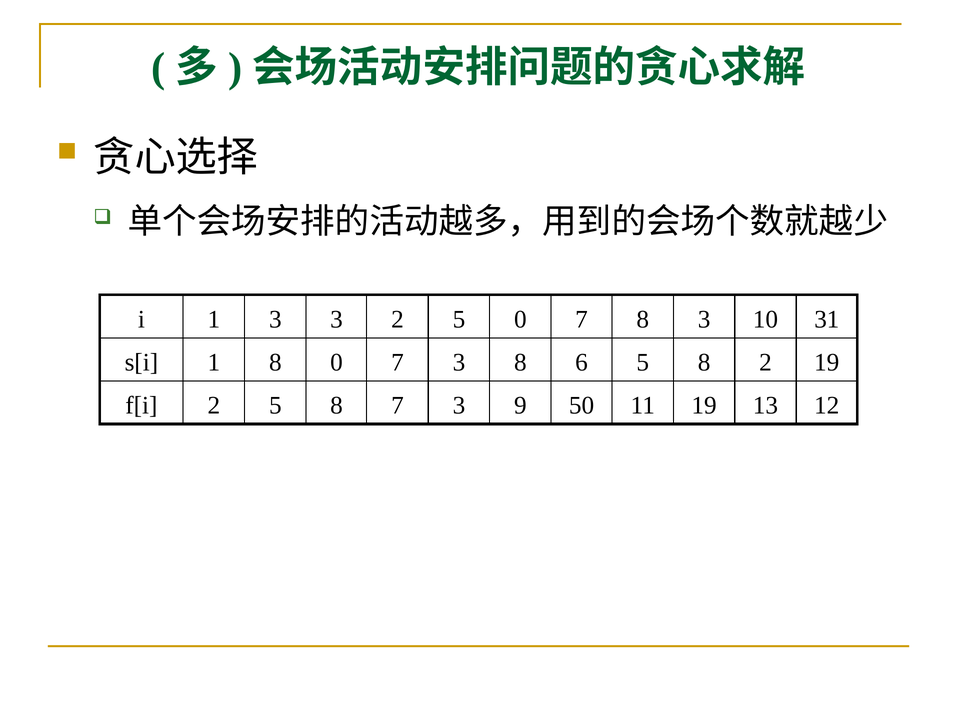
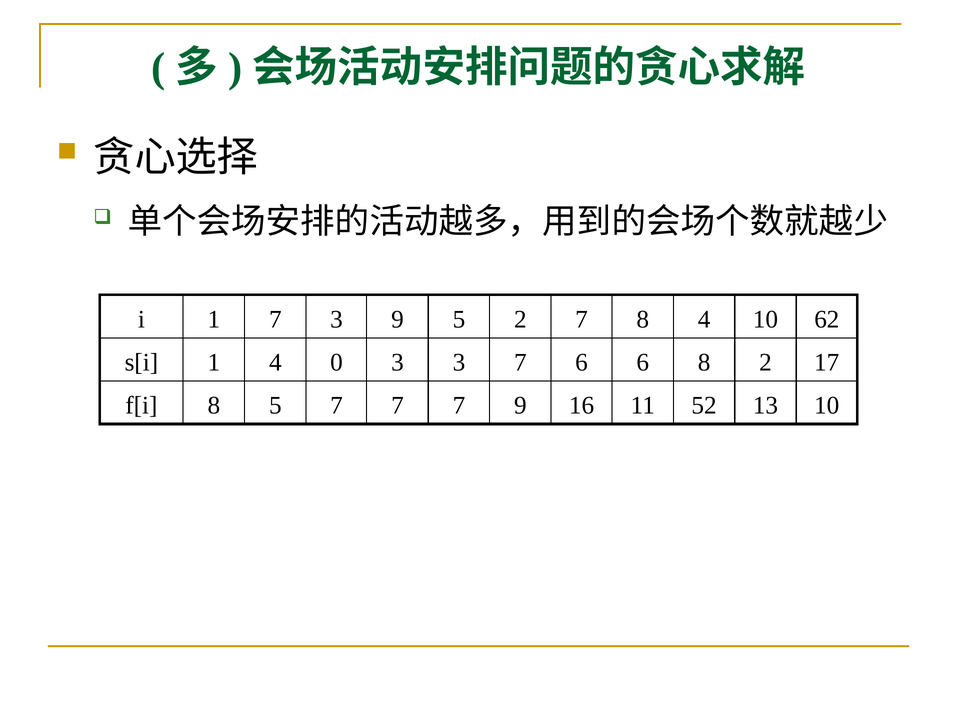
1 3: 3 -> 7 (275, 319)
3 2: 2 -> 9 (397, 319)
5 0: 0 -> 2 (520, 319)
8 3: 3 -> 4 (704, 319)
31: 31 -> 62 (827, 319)
1 8: 8 -> 4 (275, 362)
7: 7 -> 3 (397, 362)
3 8: 8 -> 7 (520, 362)
6 5: 5 -> 6 (643, 362)
2 19: 19 -> 17 (827, 362)
f[i 2: 2 -> 8 (214, 405)
8: 8 -> 7 (336, 405)
3: 3 -> 7 (459, 405)
50: 50 -> 16 (582, 405)
11 19: 19 -> 52 (704, 405)
13 12: 12 -> 10 (827, 405)
